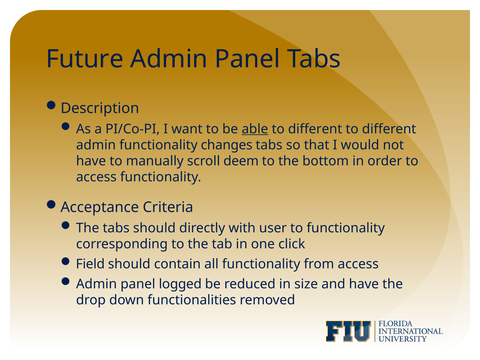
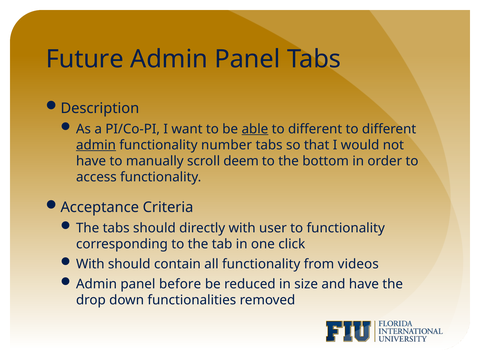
admin underline: none -> present (96, 145)
changes: changes -> number (227, 145)
Field: Field -> With (90, 264)
from access: access -> videos (358, 264)
logged: logged -> before (180, 284)
